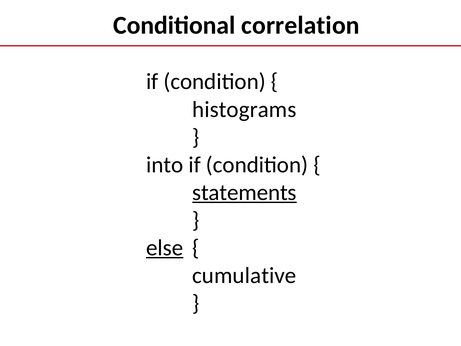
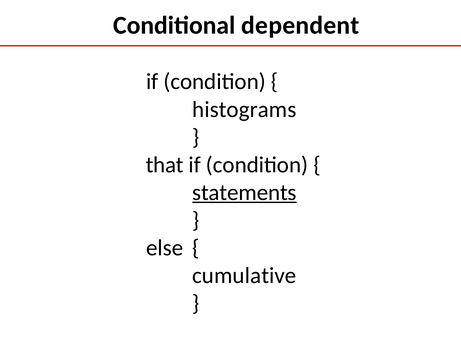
correlation: correlation -> dependent (300, 25)
into: into -> that (165, 165)
else underline: present -> none (165, 248)
